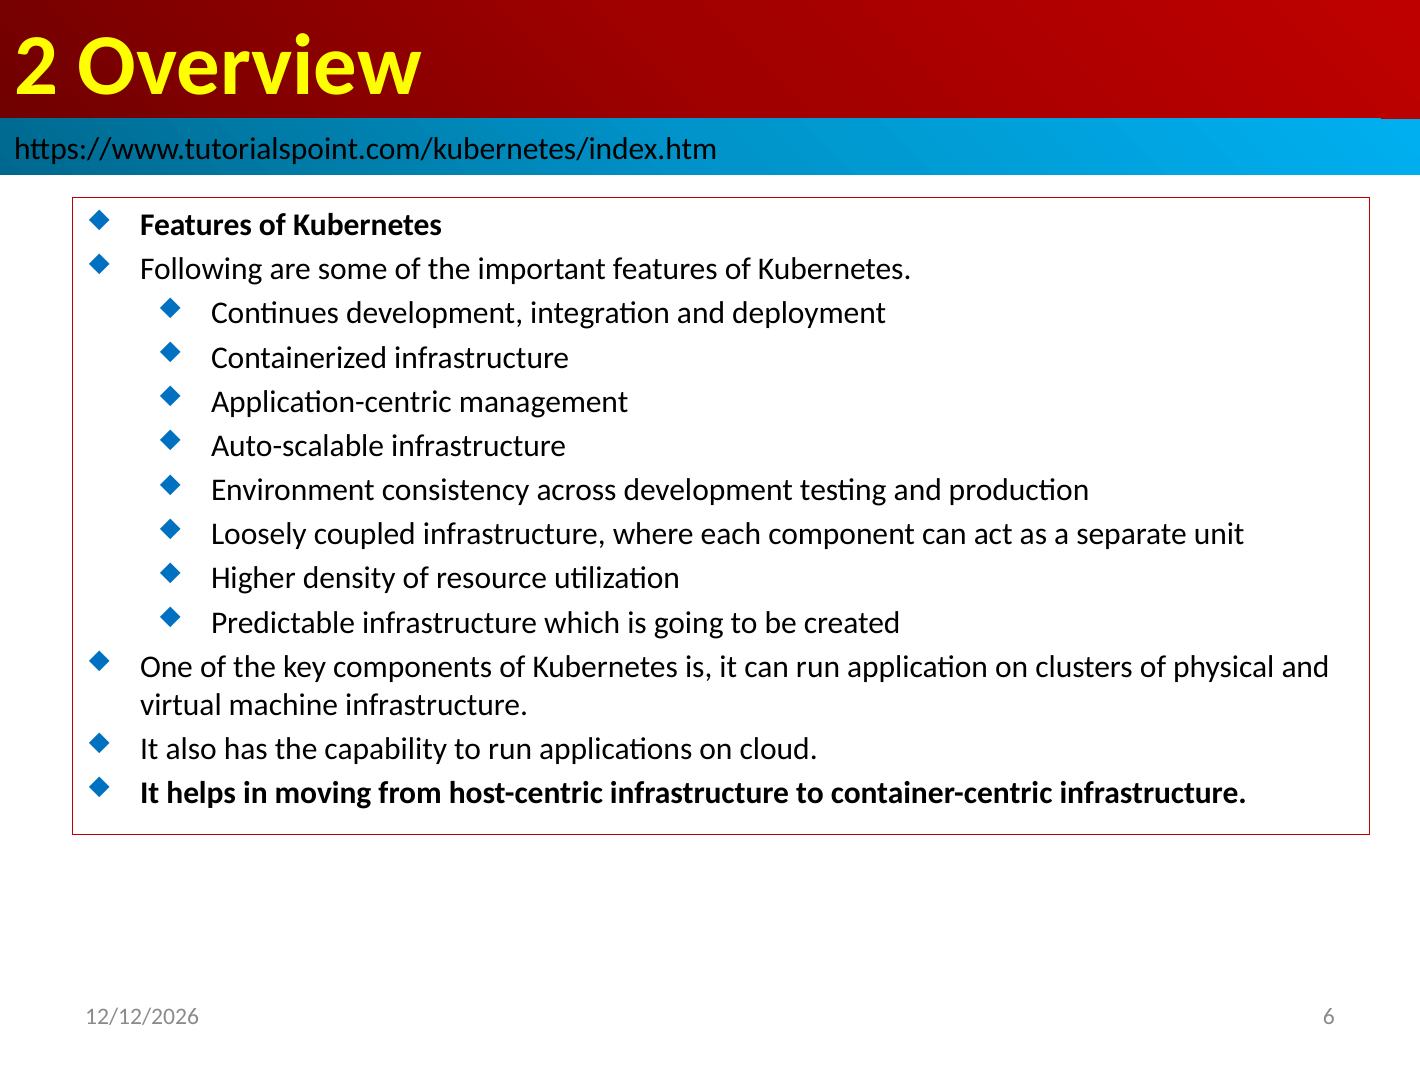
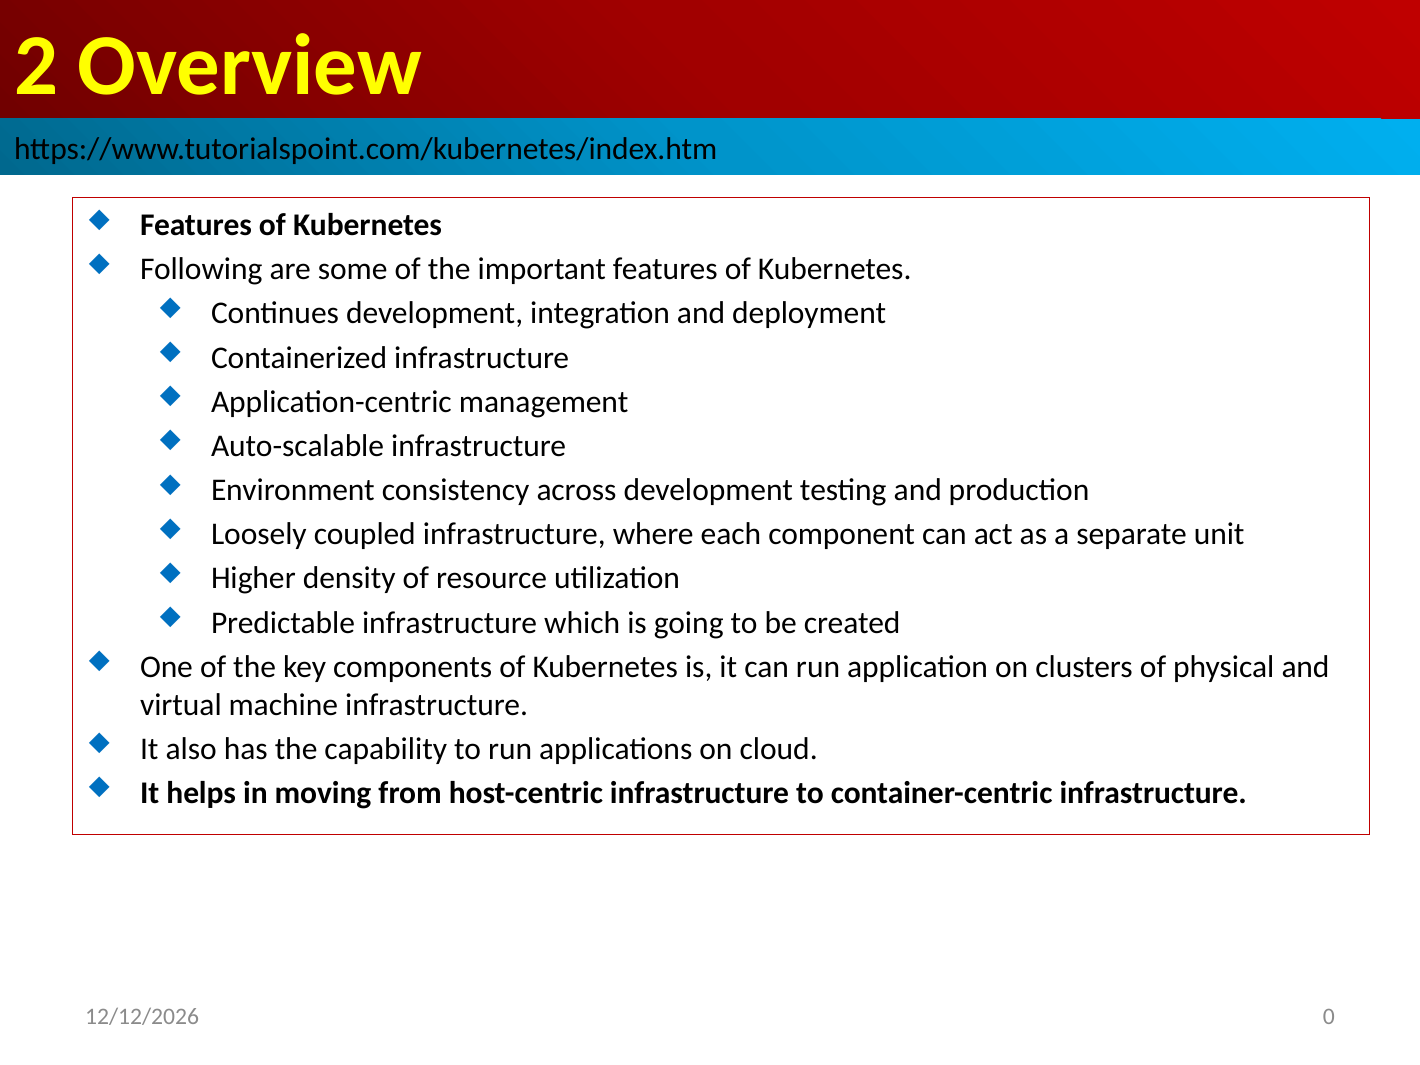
6: 6 -> 0 (1329, 1017)
